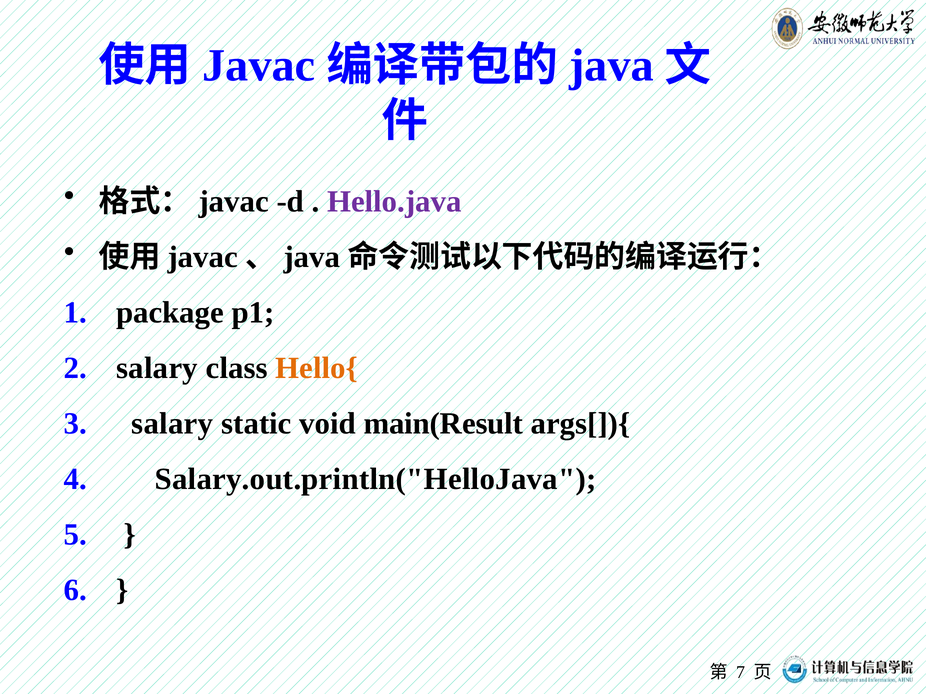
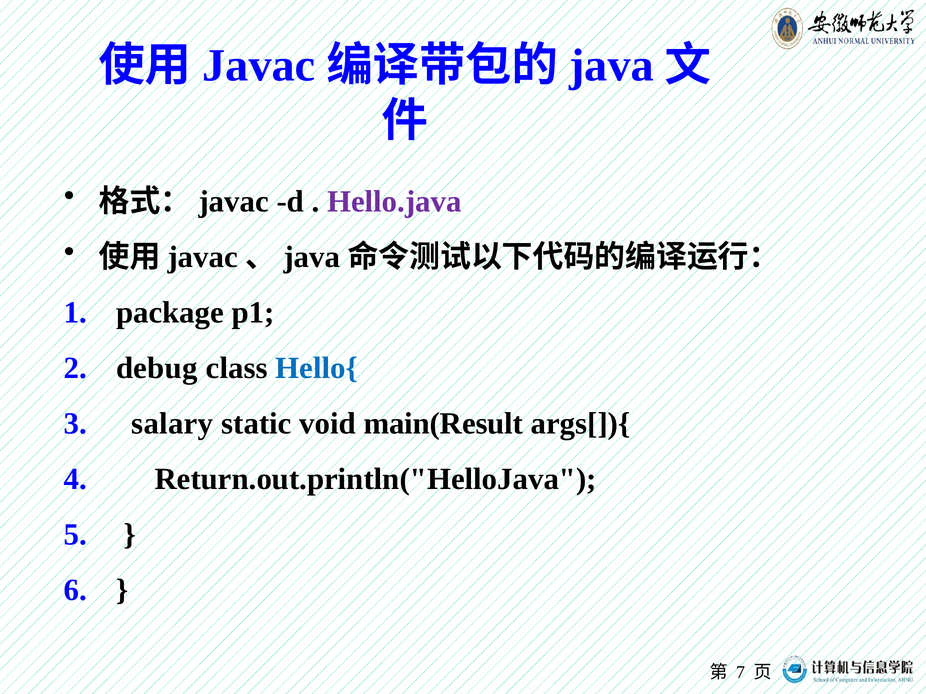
salary: salary -> debug (157, 368)
Hello{ colour: orange -> blue (317, 368)
Salary.out.println("HelloJava: Salary.out.println("HelloJava -> Return.out.println("HelloJava (376, 479)
